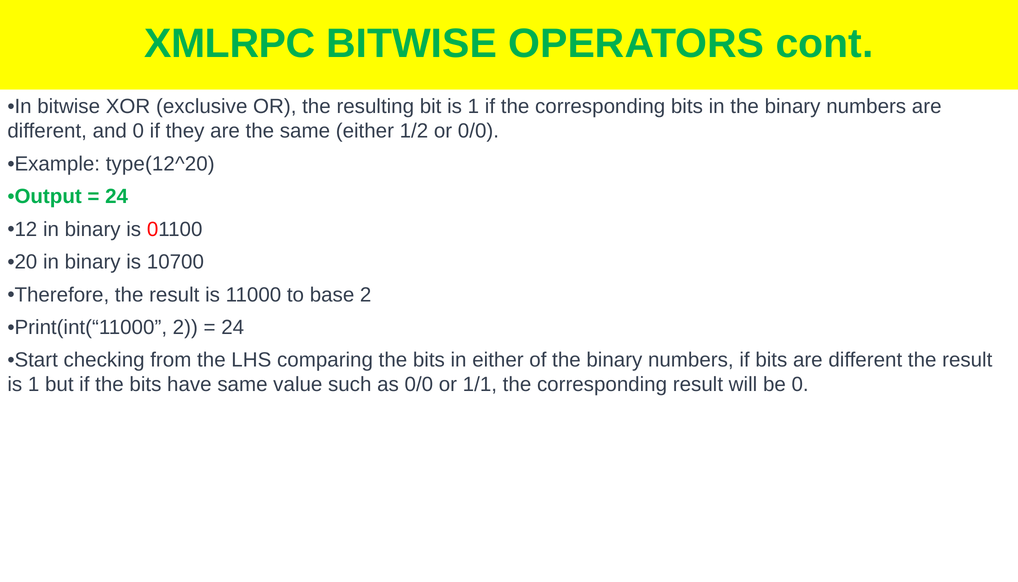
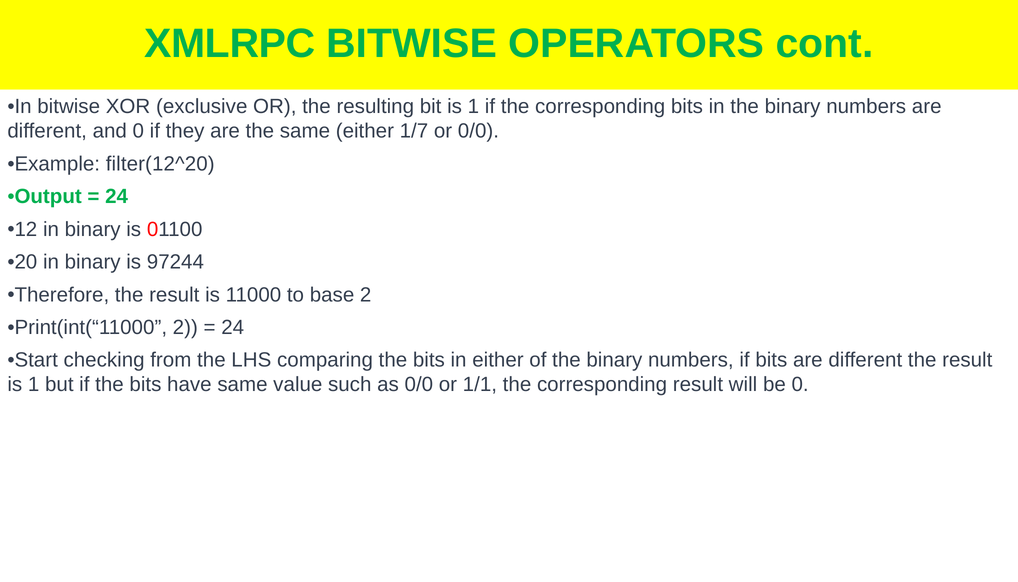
1/2: 1/2 -> 1/7 (414, 131)
type(12^20: type(12^20 -> filter(12^20 (160, 164)
10700: 10700 -> 97244 (175, 262)
